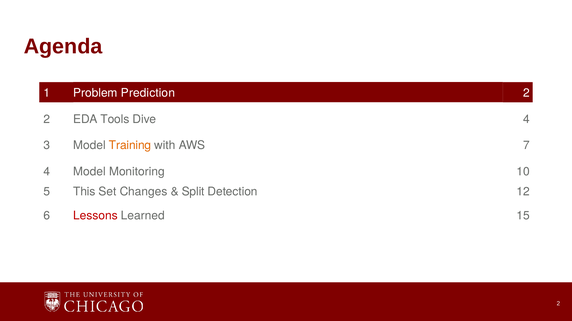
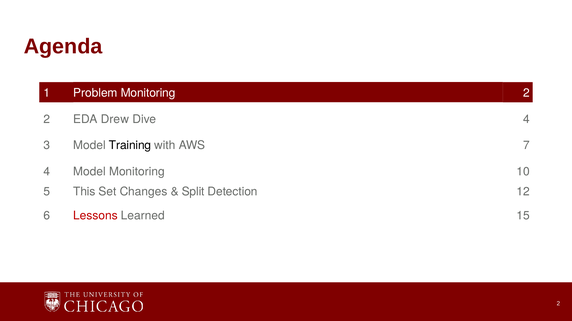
Problem Prediction: Prediction -> Monitoring (148, 93)
Tools: Tools -> Drew (115, 119)
Training colour: orange -> black (130, 146)
